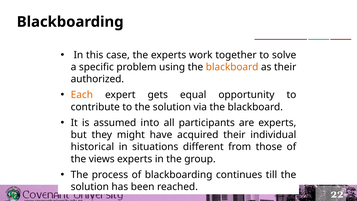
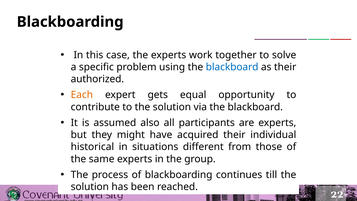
blackboard colour: orange -> blue (232, 67)
into: into -> also (150, 123)
views: views -> same (102, 159)
